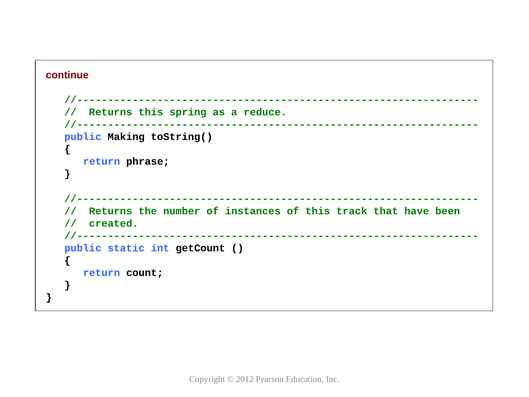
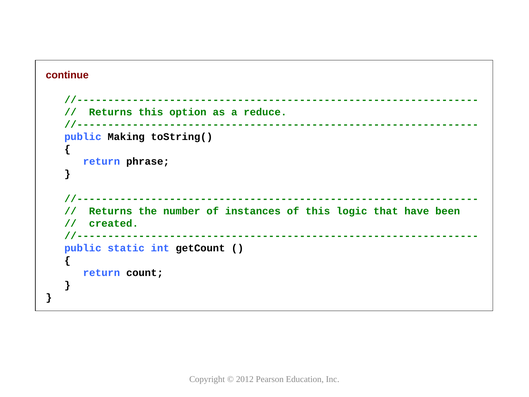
spring: spring -> option (188, 112)
track: track -> logic (352, 211)
